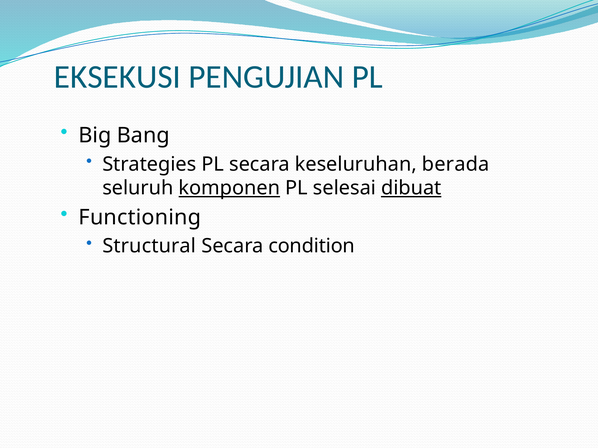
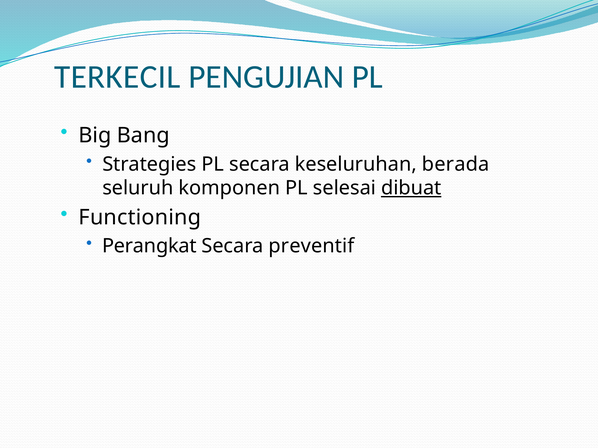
EKSEKUSI: EKSEKUSI -> TERKECIL (117, 77)
komponen underline: present -> none (229, 188)
Structural: Structural -> Perangkat (149, 246)
condition: condition -> preventif (311, 246)
